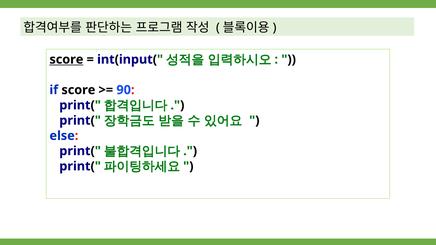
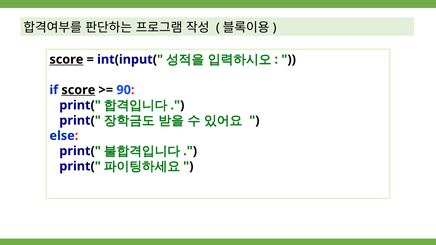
score underline: none -> present (78, 90)
